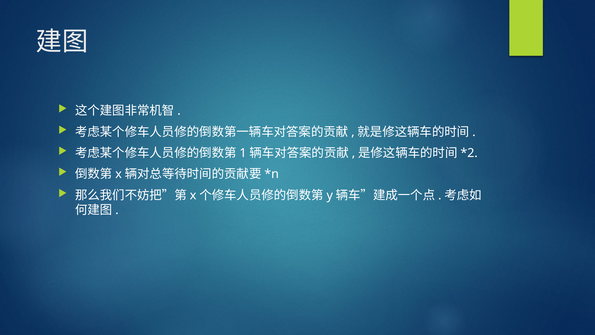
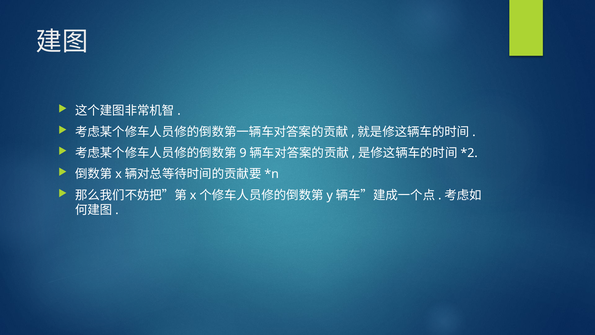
1: 1 -> 9 (243, 153)
